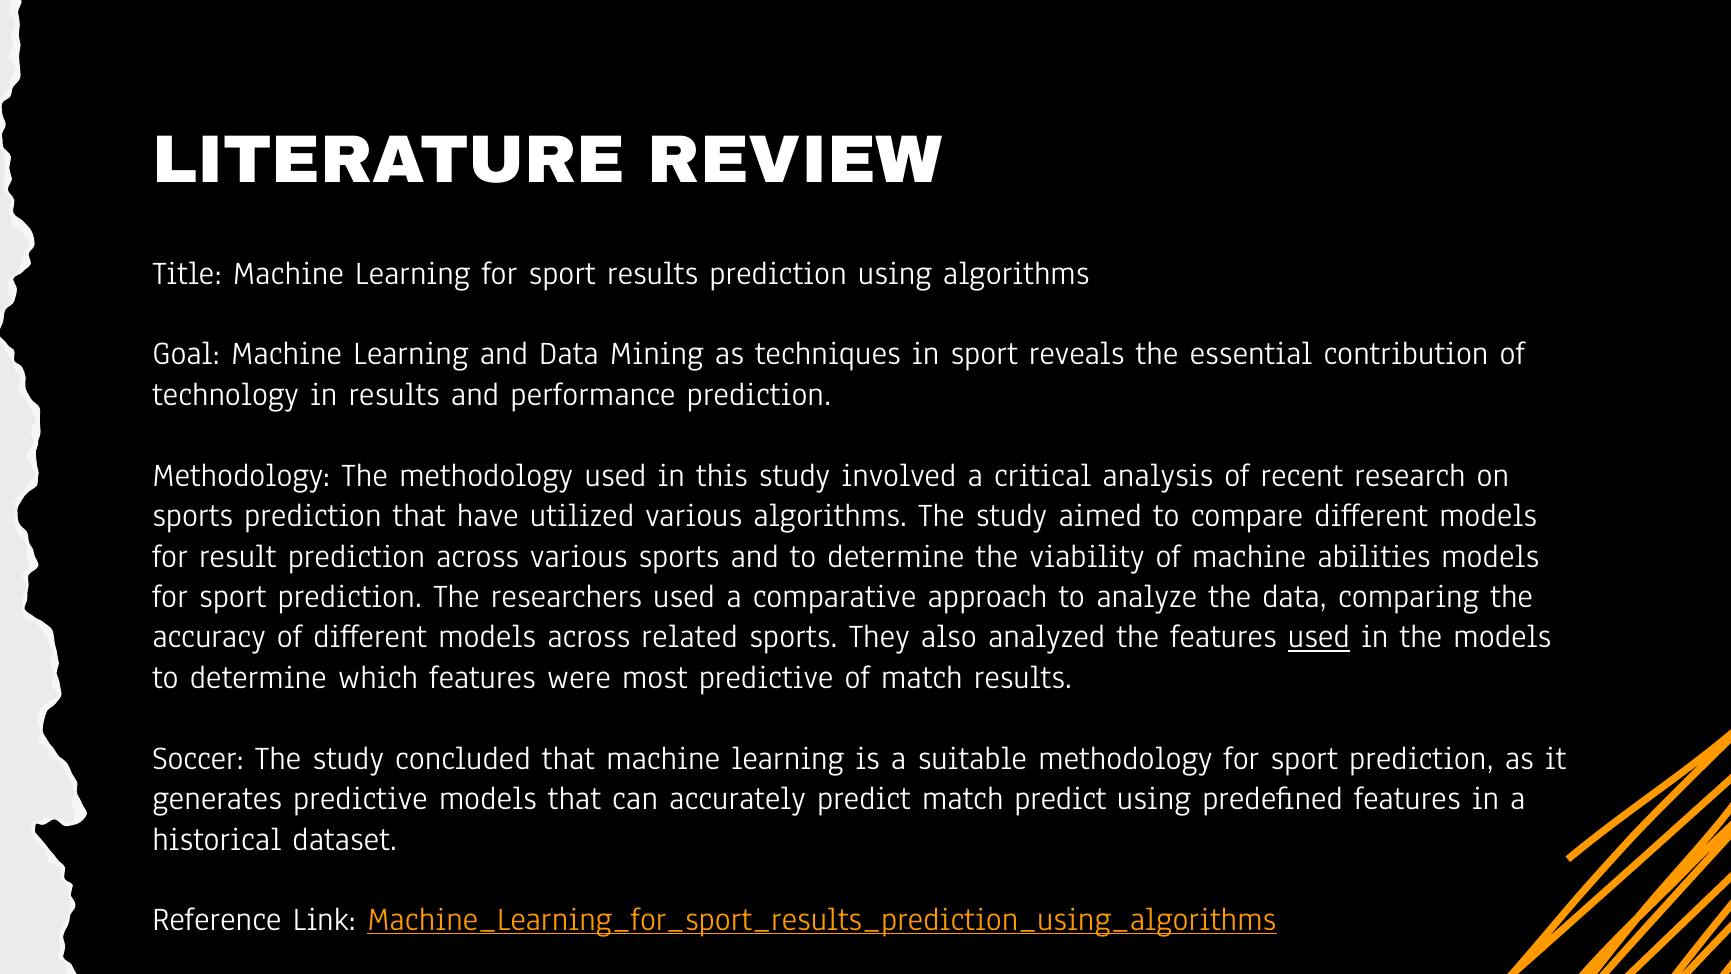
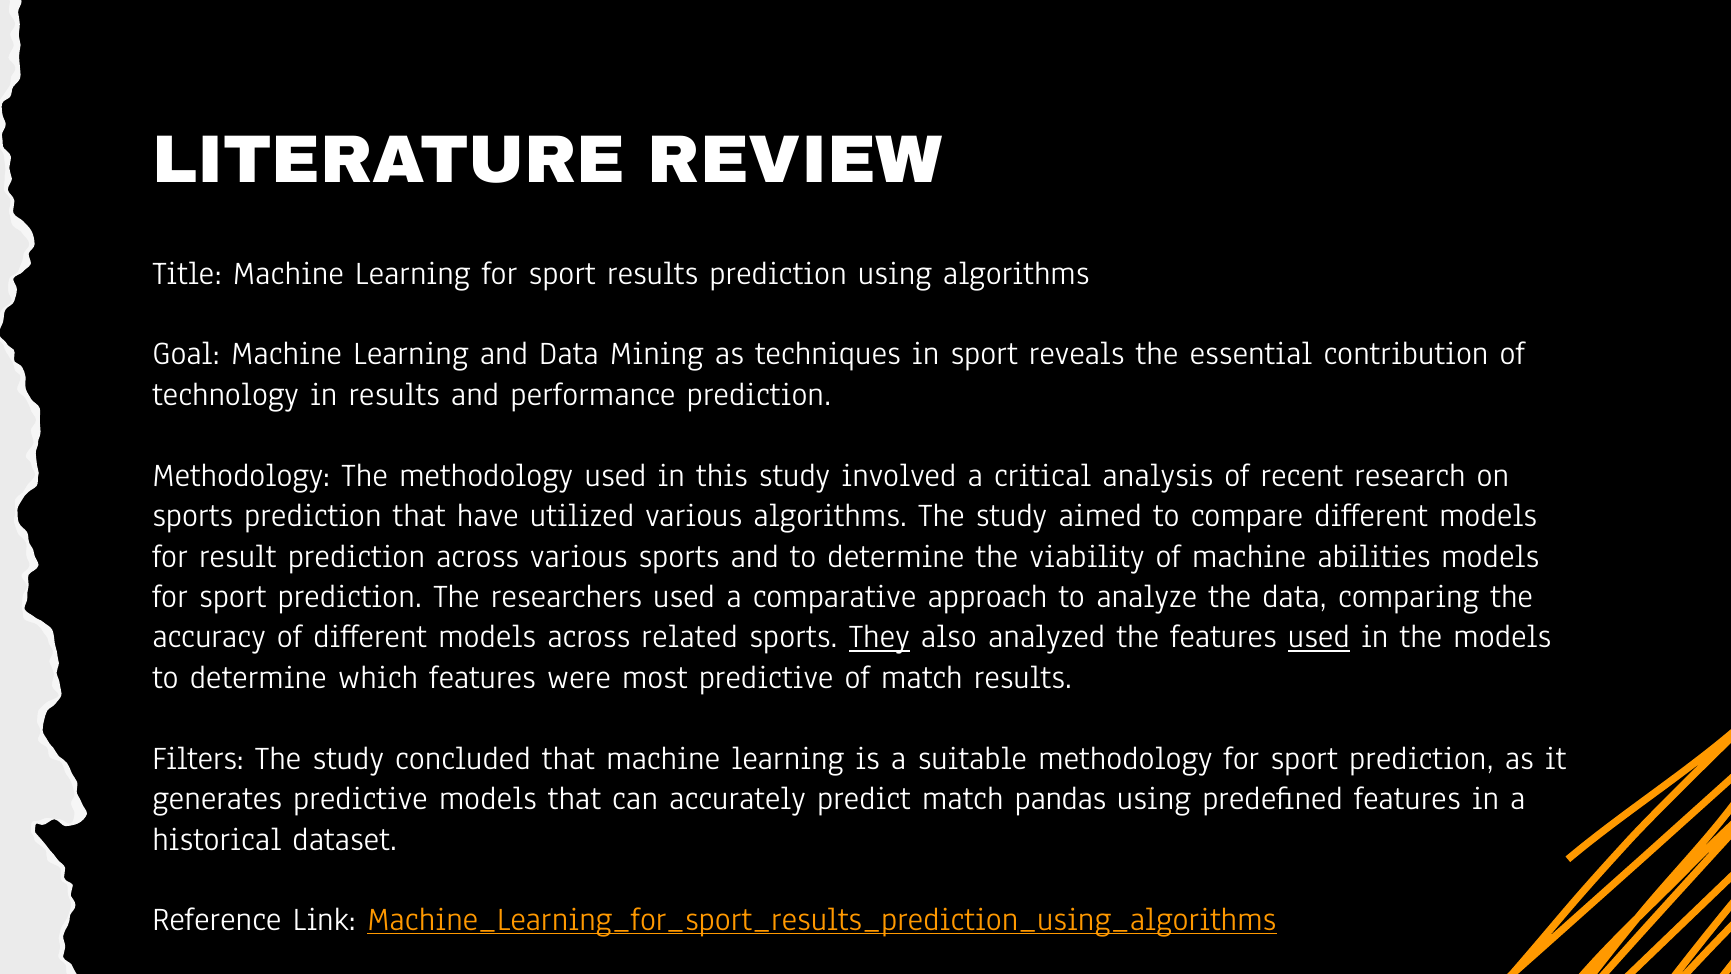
They underline: none -> present (879, 637)
Soccer: Soccer -> Filters (198, 758)
match predict: predict -> pandas (1060, 798)
